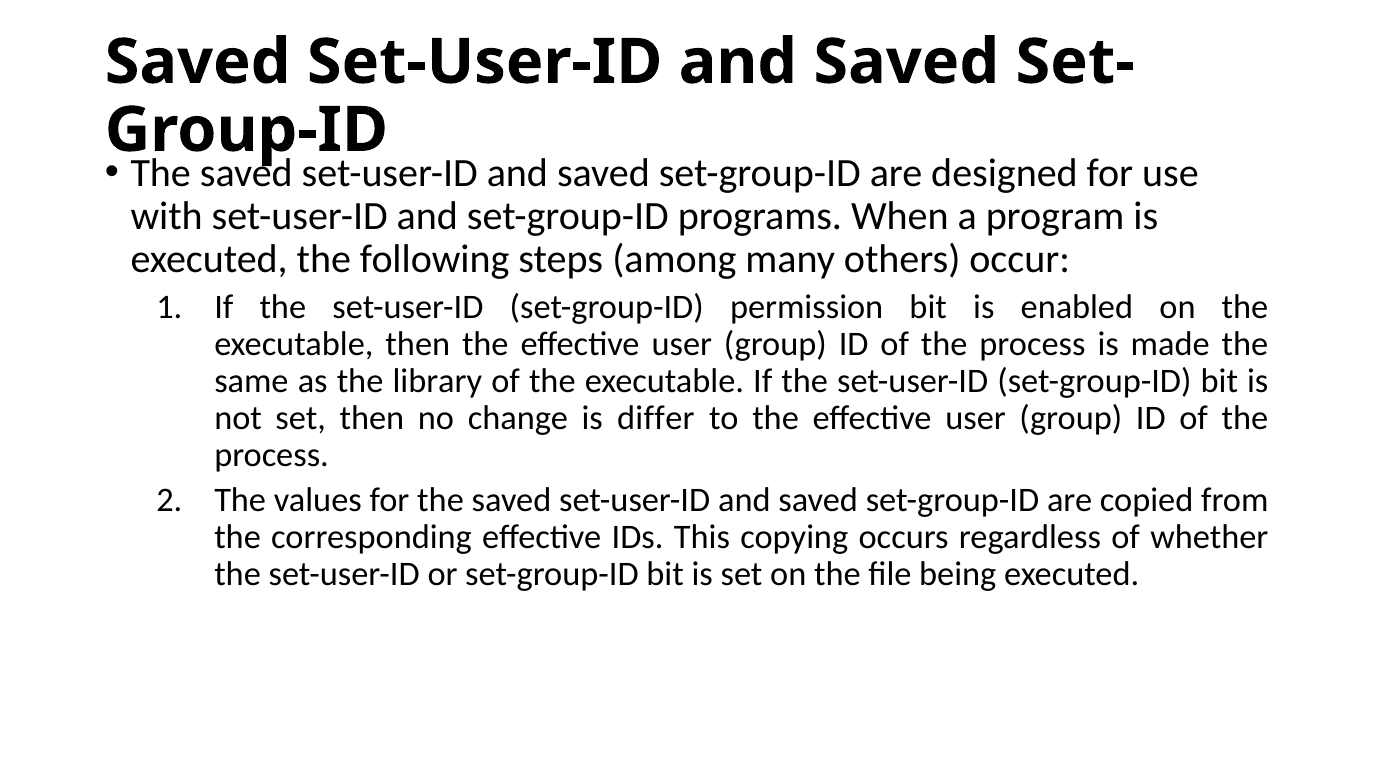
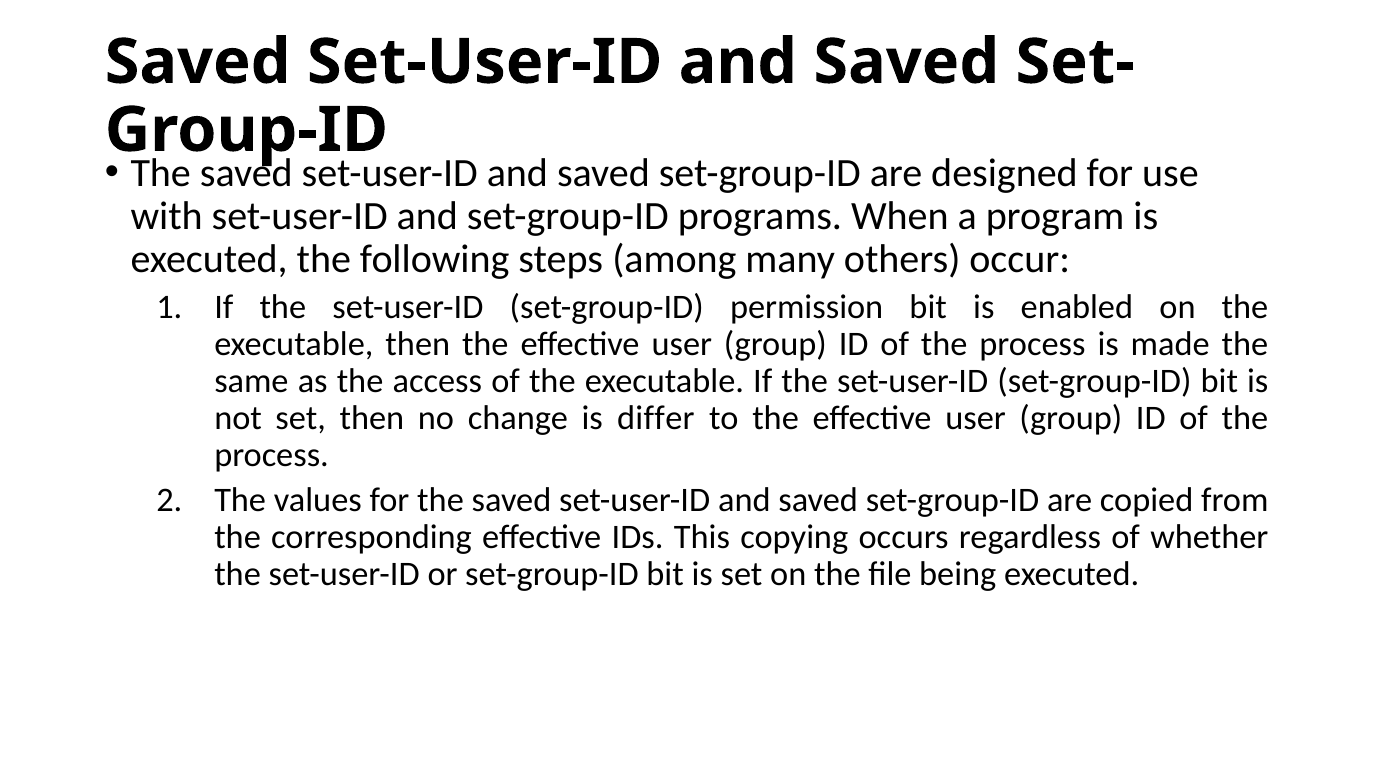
library: library -> access (437, 381)
